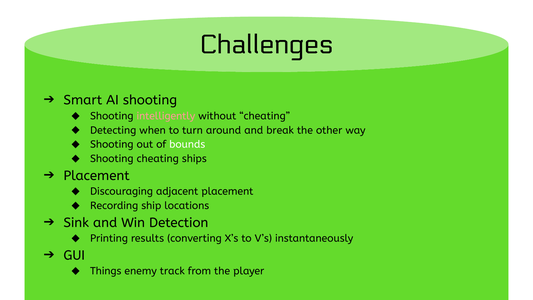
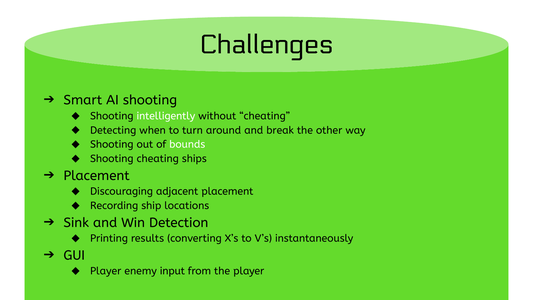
intelligently colour: pink -> white (166, 116)
Things: Things -> Player (106, 271)
track: track -> input (172, 271)
